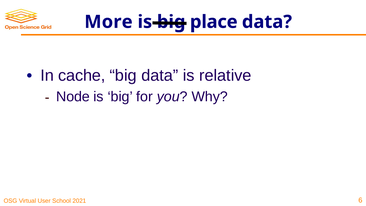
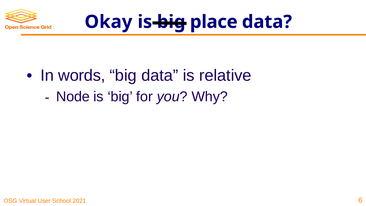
More: More -> Okay (108, 22)
cache: cache -> words (82, 76)
